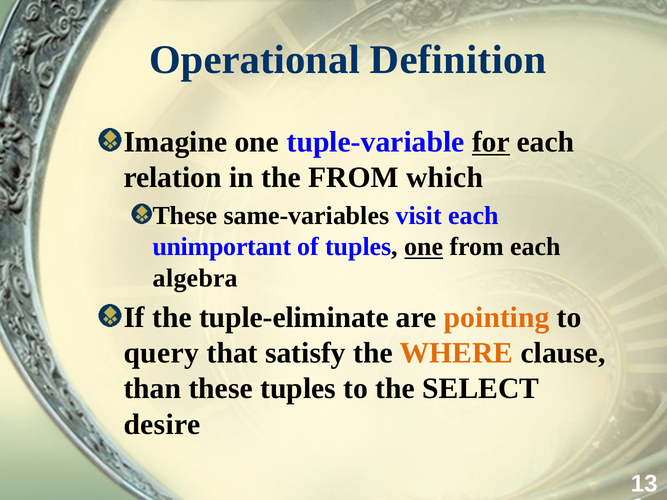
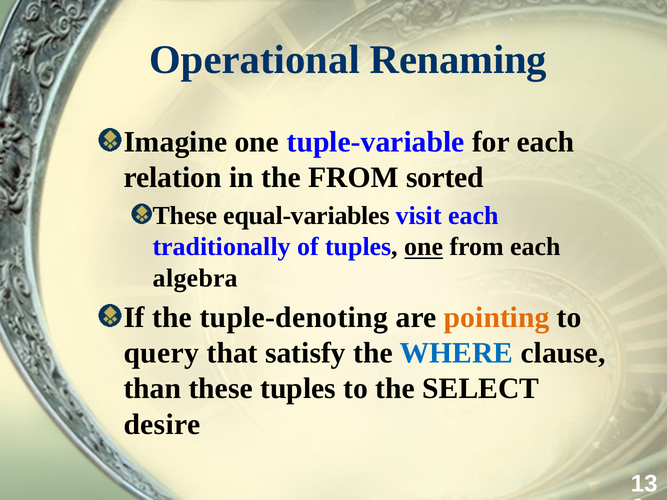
Definition: Definition -> Renaming (458, 60)
for underline: present -> none (491, 142)
which: which -> sorted (445, 178)
same-variables: same-variables -> equal-variables (307, 216)
unimportant: unimportant -> traditionally (222, 247)
tuple-eliminate: tuple-eliminate -> tuple-denoting (294, 318)
WHERE colour: orange -> blue (456, 353)
